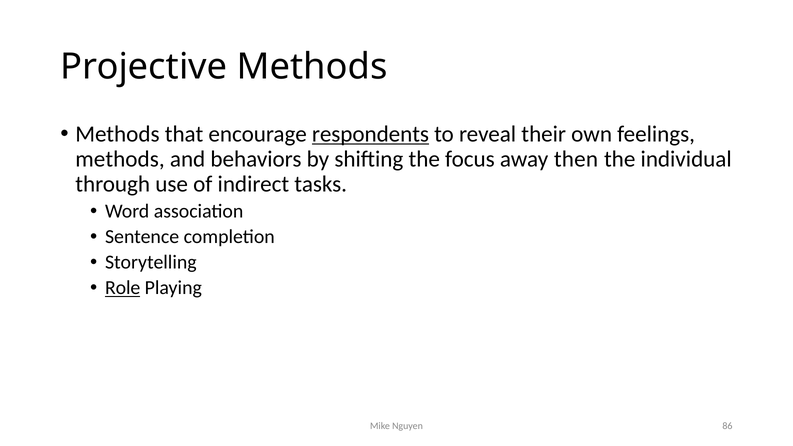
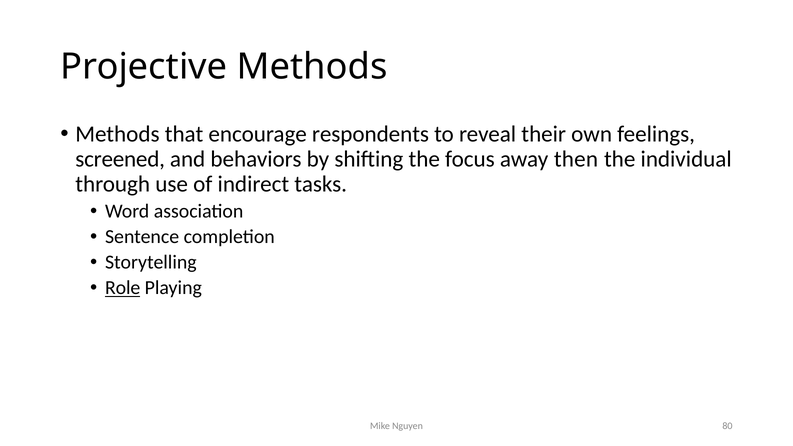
respondents underline: present -> none (370, 134)
methods: methods -> screened (120, 159)
86: 86 -> 80 (727, 426)
